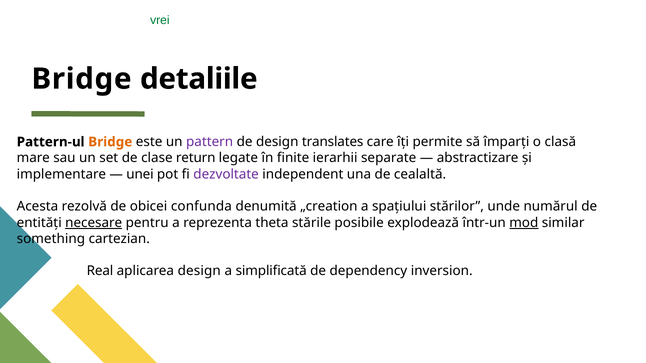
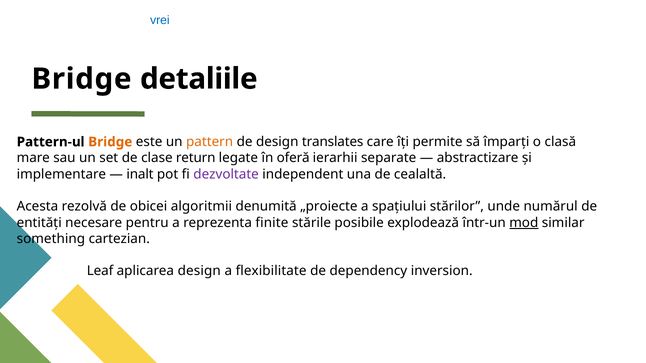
vrei colour: green -> blue (160, 20)
pattern colour: purple -> orange (210, 142)
finite: finite -> oferă (293, 158)
unei: unei -> inalt (140, 174)
confunda: confunda -> algoritmii (201, 207)
„creation: „creation -> „proiecte (329, 207)
necesare underline: present -> none (94, 223)
theta: theta -> finite (272, 223)
Real: Real -> Leaf (100, 271)
simplificată: simplificată -> flexibilitate (271, 271)
